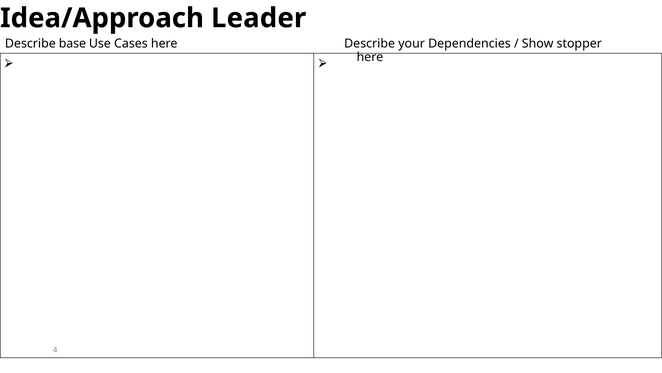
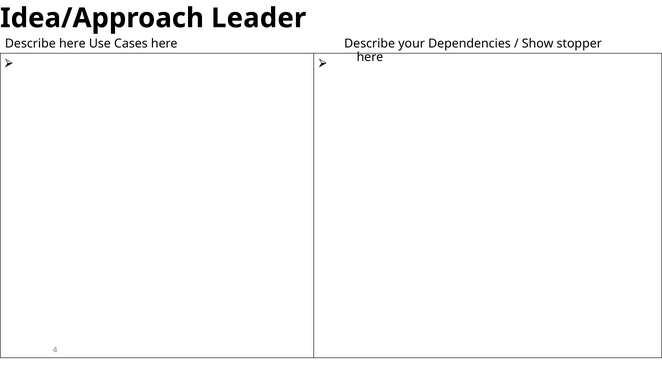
Describe base: base -> here (72, 44)
